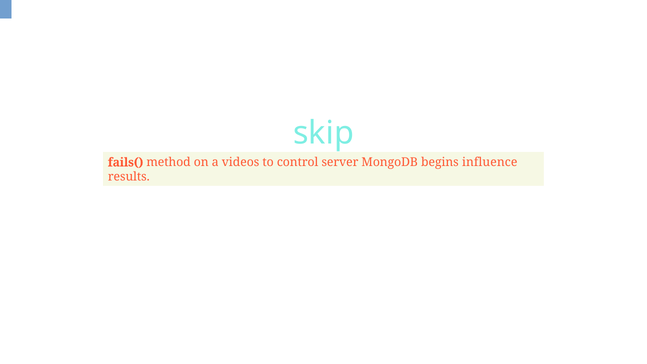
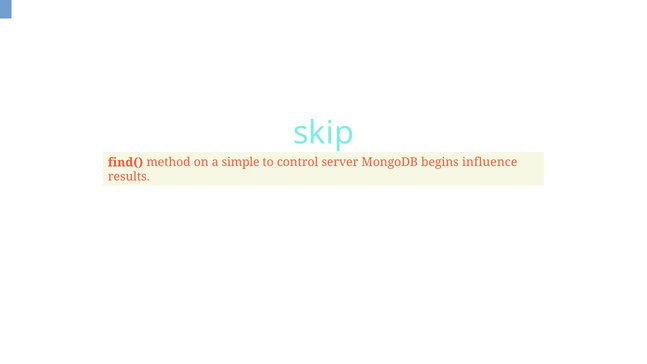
fails(: fails( -> find( (126, 162)
videos: videos -> simple (241, 162)
